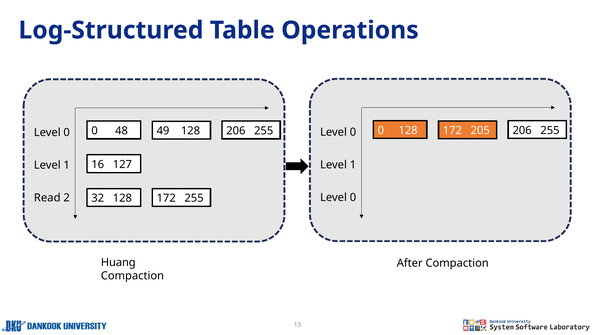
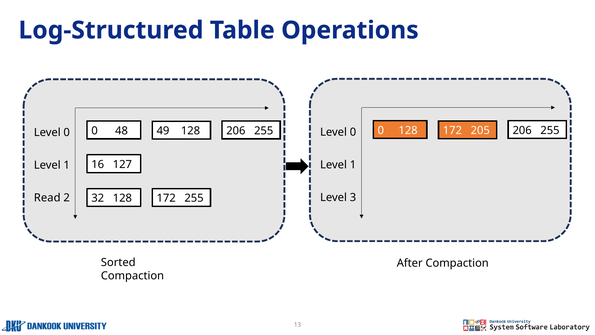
0: 0 -> 3 (353, 197)
Huang: Huang -> Sorted (118, 262)
